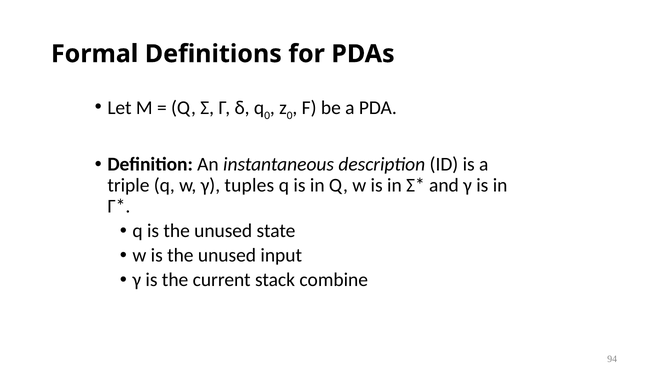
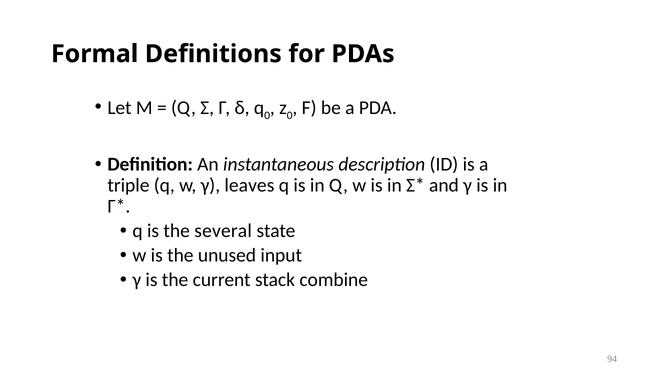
tuples: tuples -> leaves (249, 185)
q is the unused: unused -> several (223, 231)
